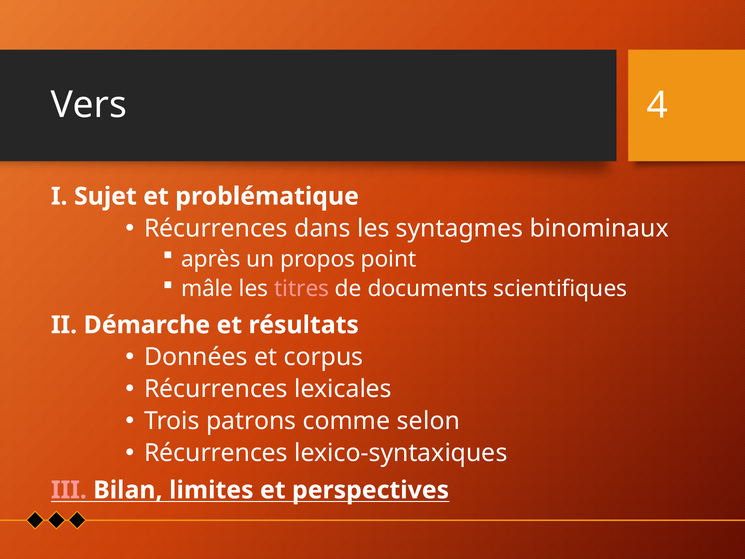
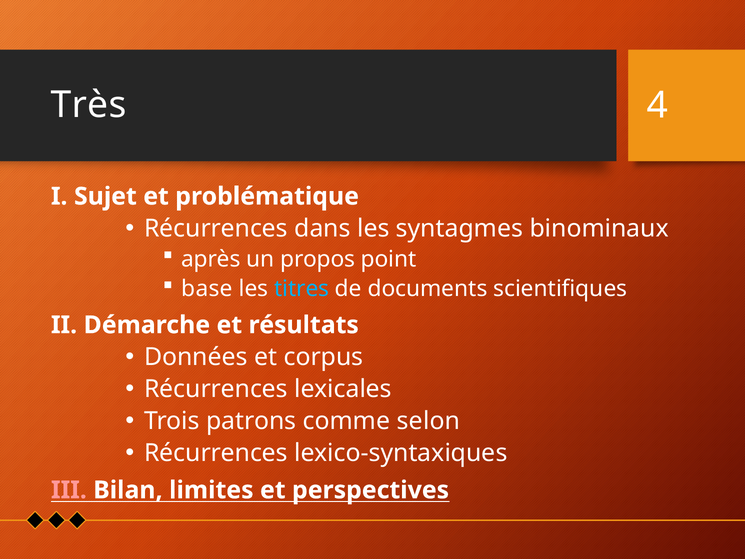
Vers: Vers -> Très (89, 105)
mâle: mâle -> base (207, 289)
titres colour: pink -> light blue (302, 289)
